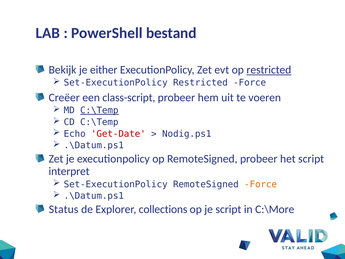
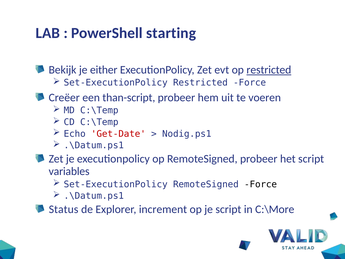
bestand: bestand -> starting (171, 33)
class-script: class-script -> than-script (129, 98)
C:\Temp underline: present -> none (99, 110)
interpret: interpret -> variables (69, 171)
Force colour: orange -> black (261, 184)
collections: collections -> increment (163, 209)
